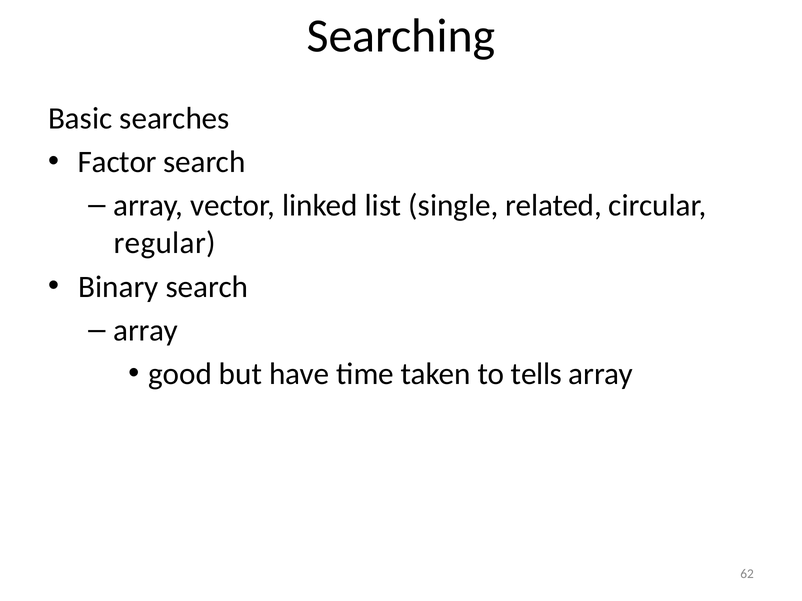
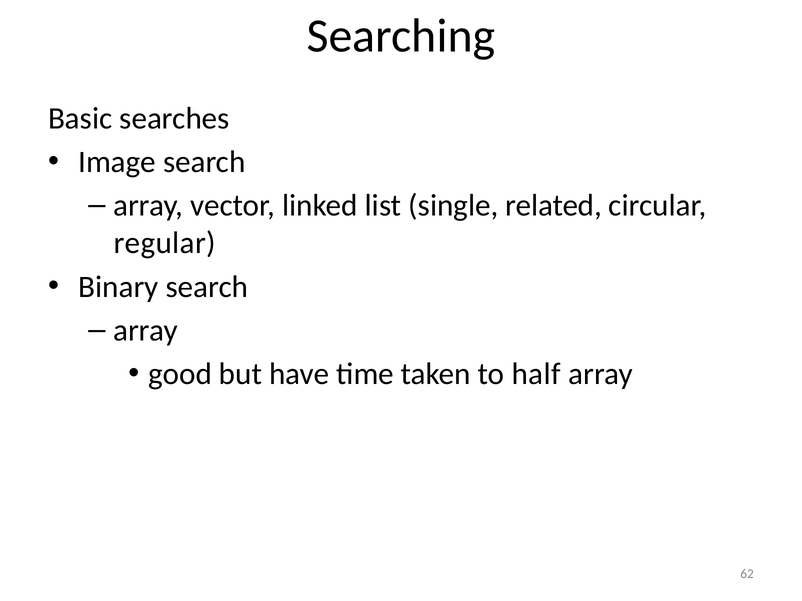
Factor: Factor -> Image (117, 162)
tells: tells -> half (536, 374)
